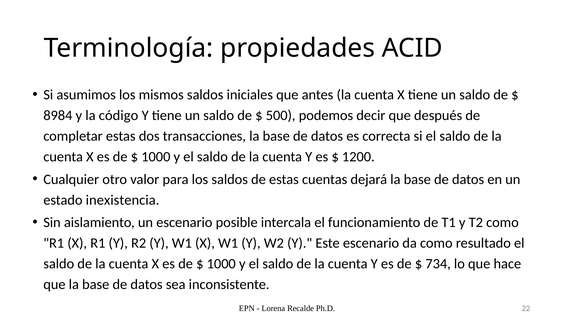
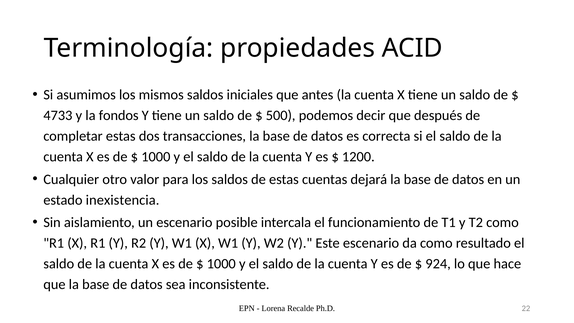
8984: 8984 -> 4733 (58, 115)
código: código -> fondos (119, 115)
734: 734 -> 924 (438, 264)
